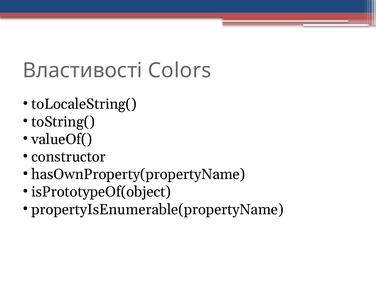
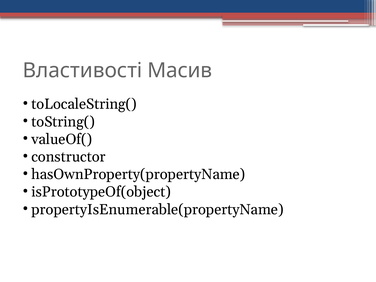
Colors: Colors -> Масив (180, 70)
